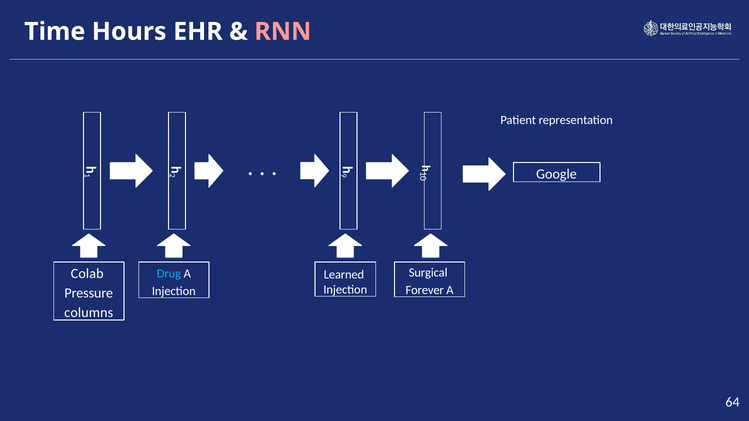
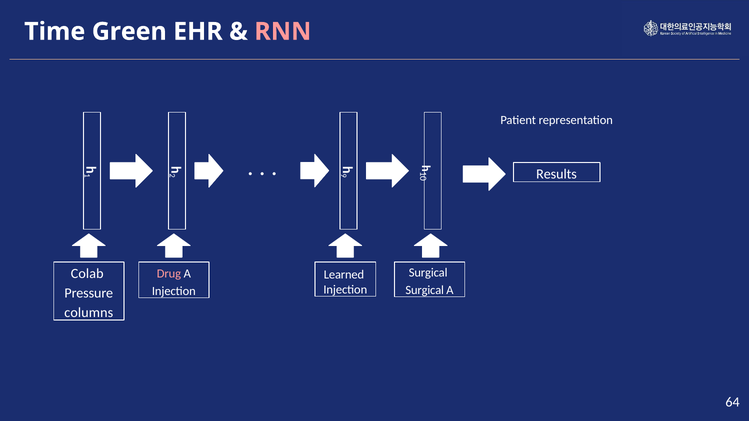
Hours: Hours -> Green (129, 32)
Google: Google -> Results (557, 174)
Drug colour: light blue -> pink (169, 274)
Forever: Forever -> Surgical (425, 290)
